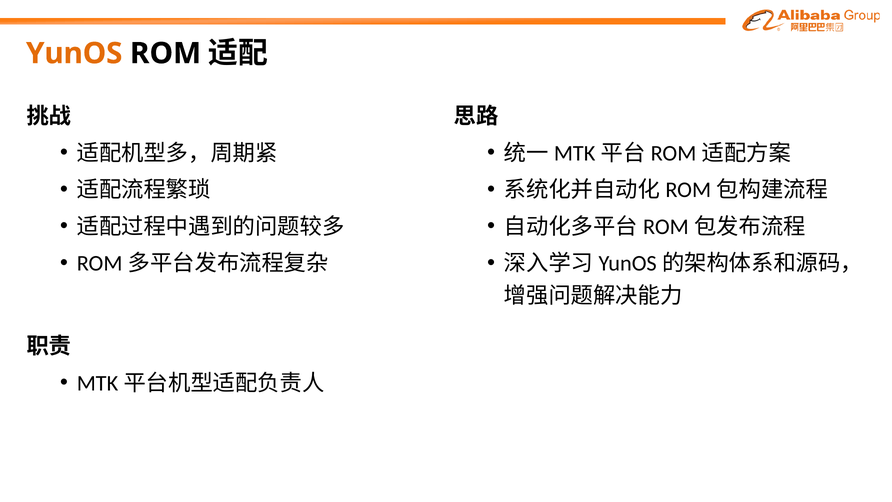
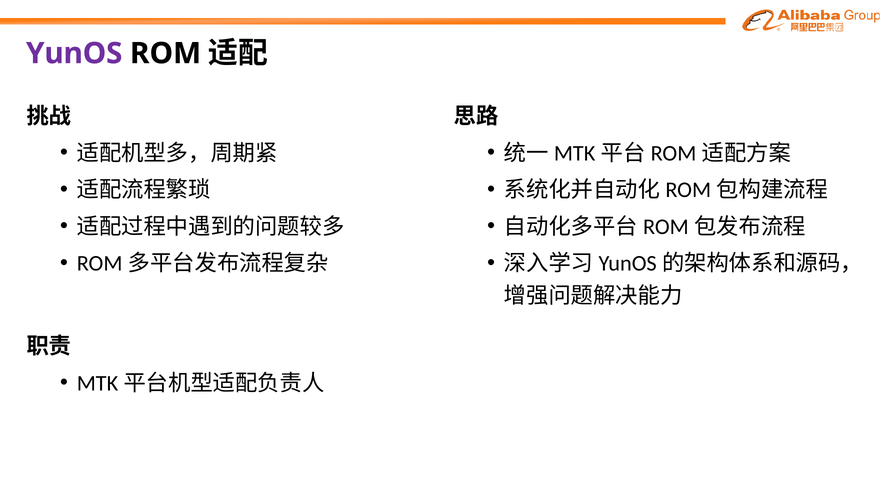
YunOS colour: orange -> purple (74, 53)
